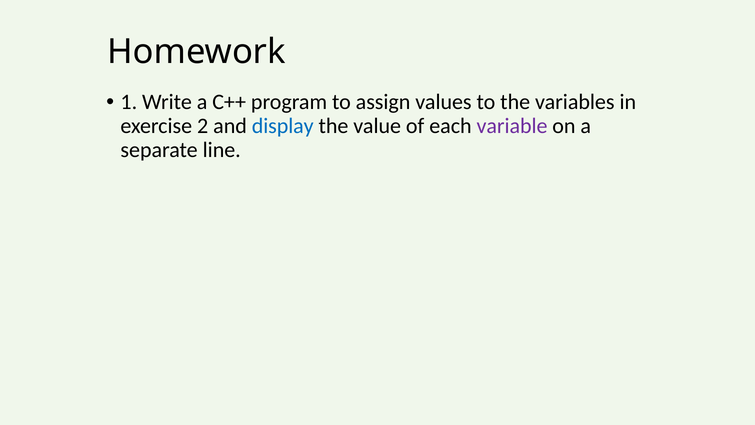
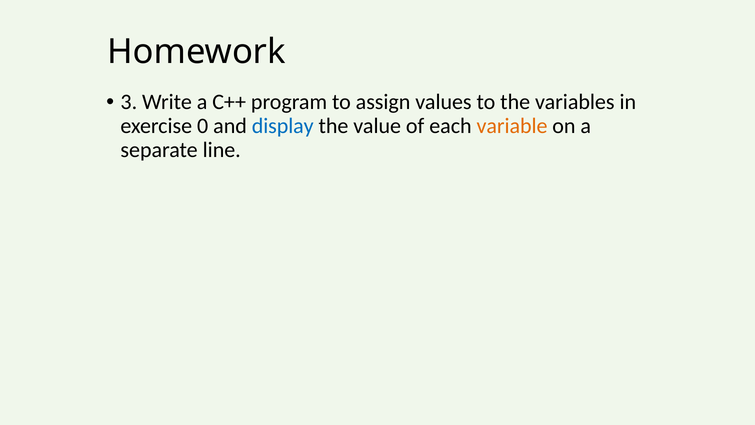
1: 1 -> 3 (129, 102)
2: 2 -> 0 (203, 126)
variable colour: purple -> orange (512, 126)
